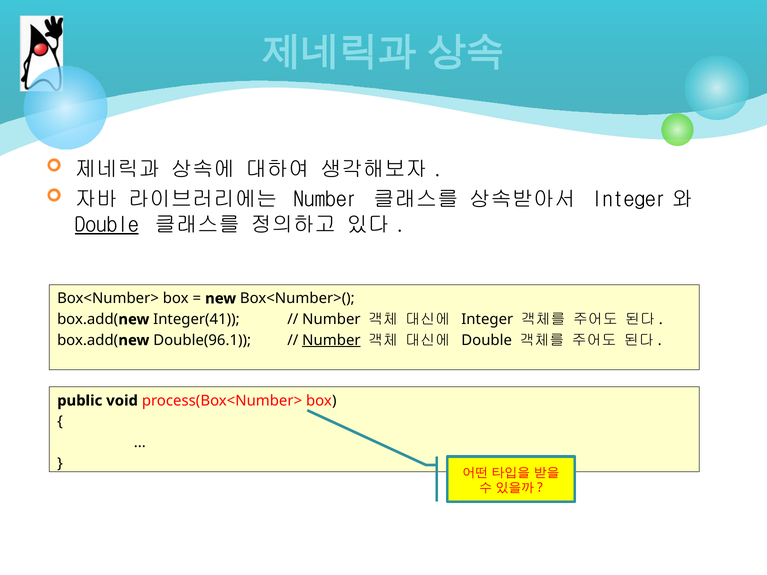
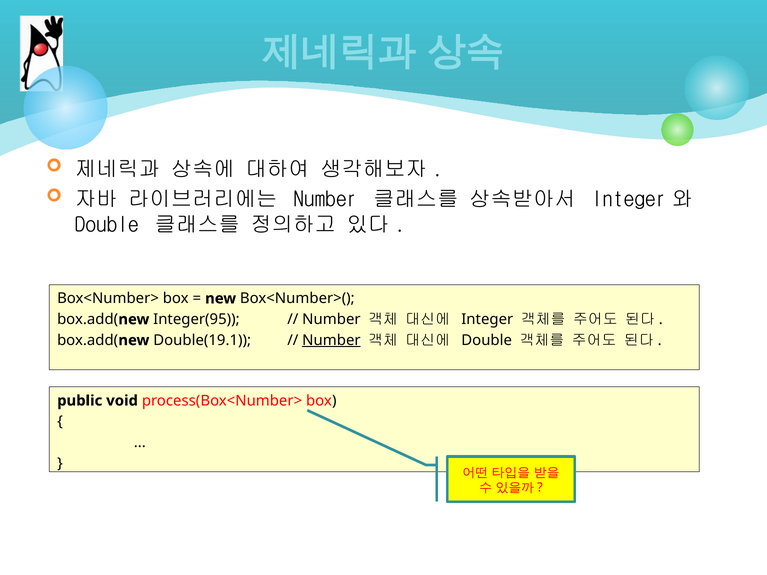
Double underline: present -> none (107, 225)
Integer(41: Integer(41 -> Integer(95 (196, 320)
Double(96.1: Double(96.1 -> Double(19.1 (202, 340)
